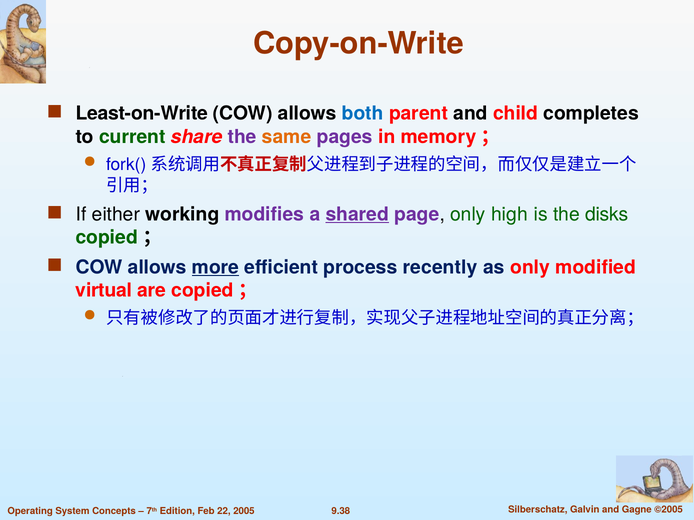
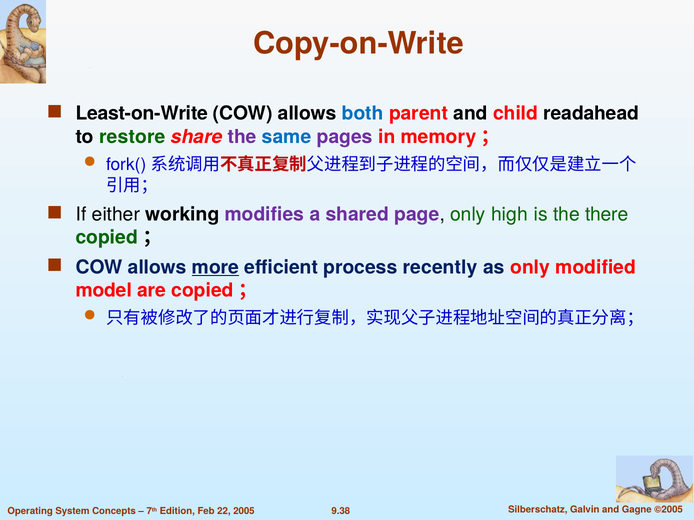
completes: completes -> readahead (591, 114)
current: current -> restore (132, 137)
same colour: orange -> blue (287, 137)
shared underline: present -> none (357, 214)
disks: disks -> there (607, 214)
virtual: virtual -> model (104, 291)
